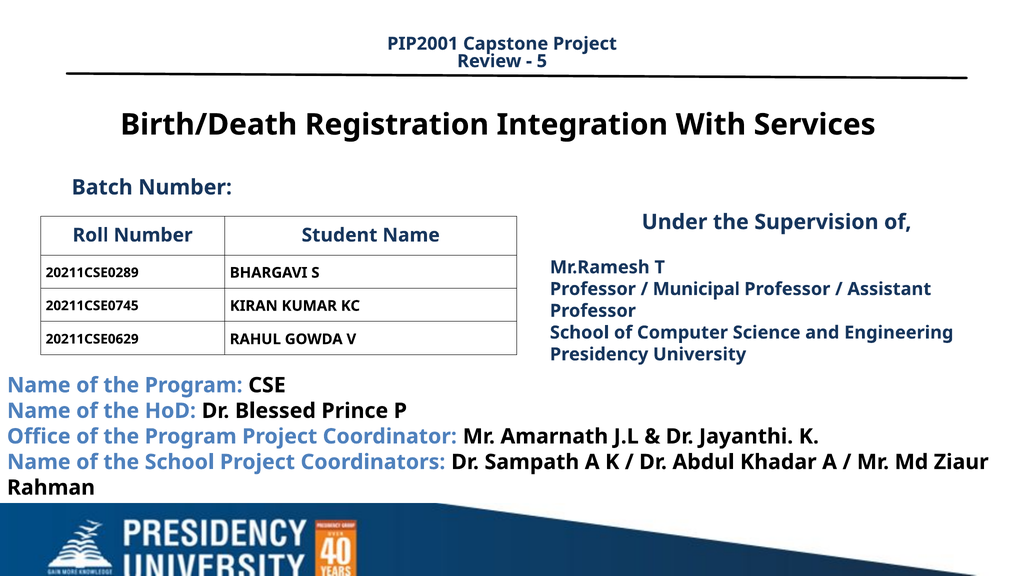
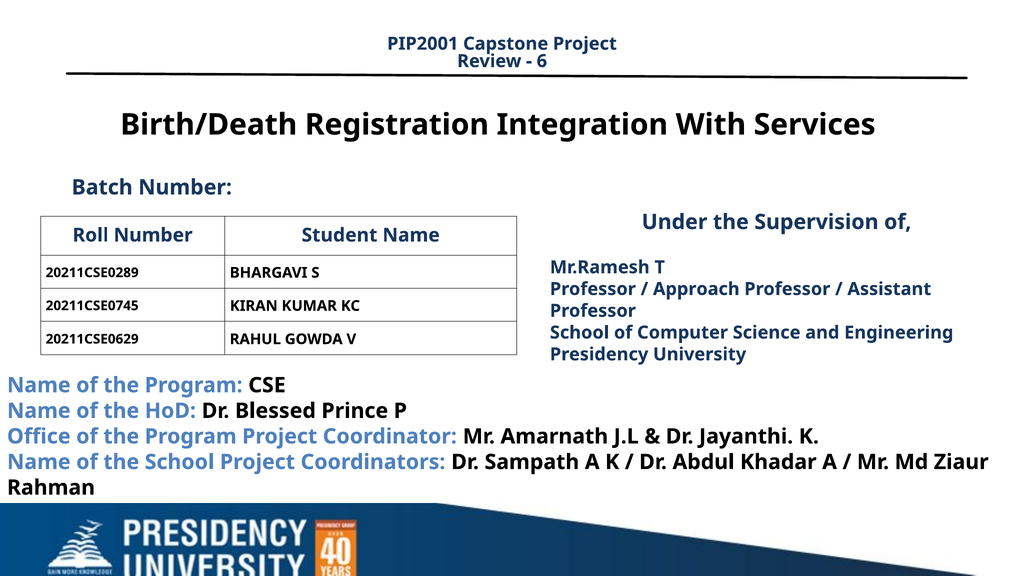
5: 5 -> 6 (542, 61)
Municipal: Municipal -> Approach (696, 289)
